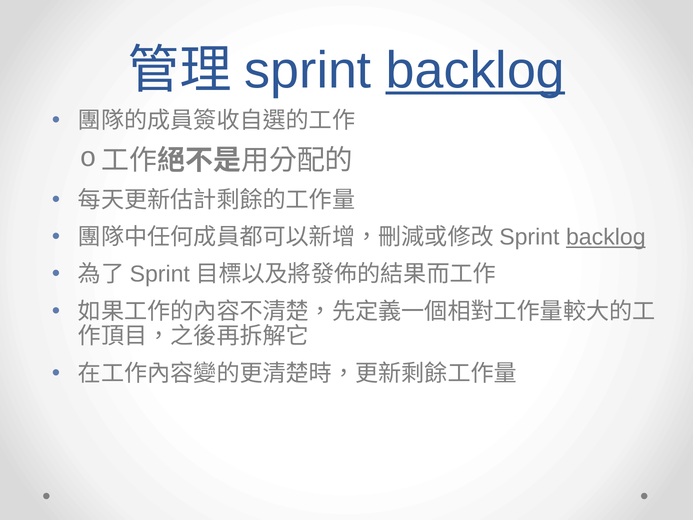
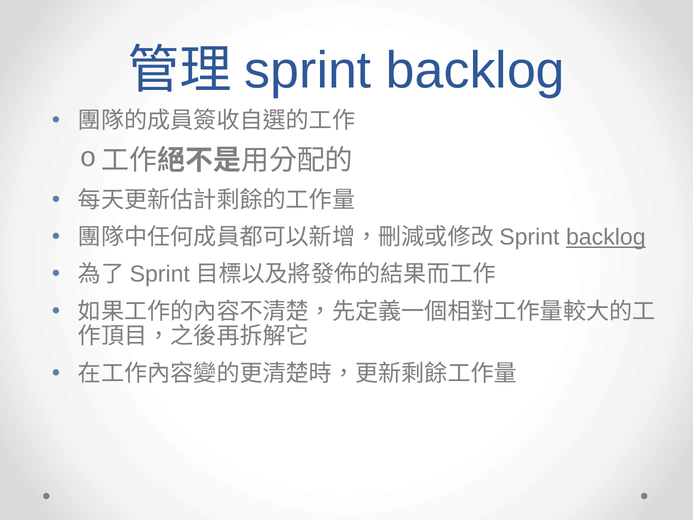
backlog underline: present -> none (475, 71)
